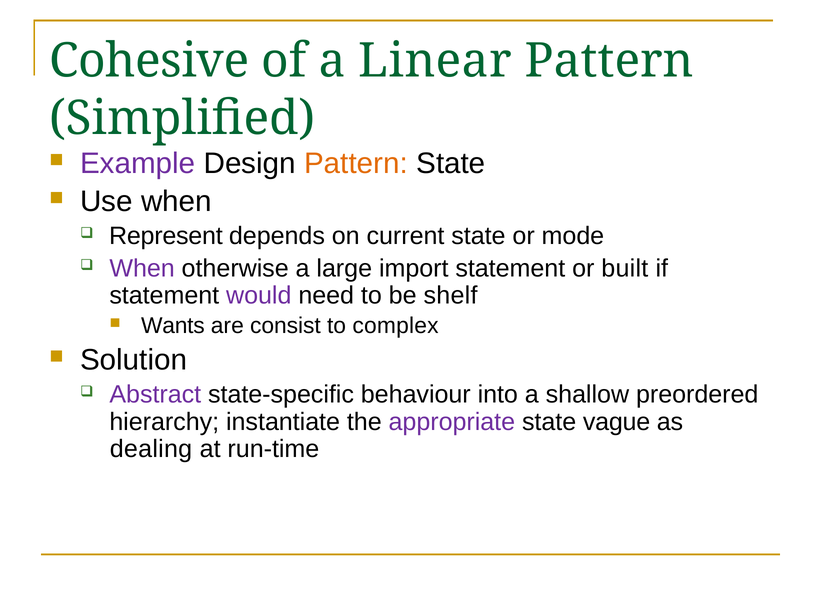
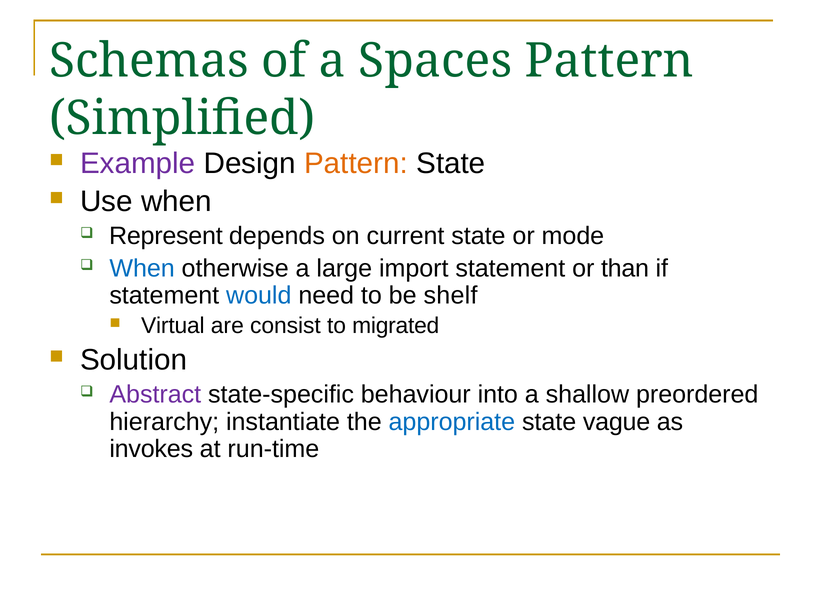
Cohesive: Cohesive -> Schemas (149, 61)
Linear: Linear -> Spaces (435, 61)
When colour: purple -> blue (142, 268)
built: built -> than (625, 268)
would colour: purple -> blue (259, 295)
Wants: Wants -> Virtual (173, 326)
complex: complex -> migrated (396, 326)
appropriate colour: purple -> blue (452, 422)
dealing: dealing -> invokes (151, 449)
